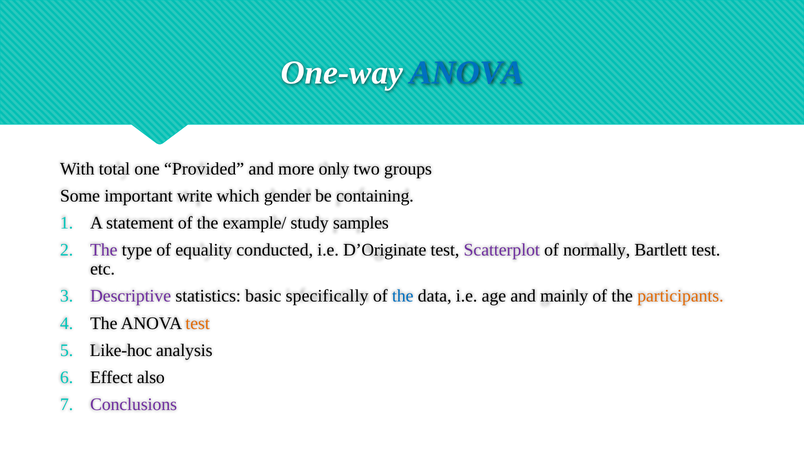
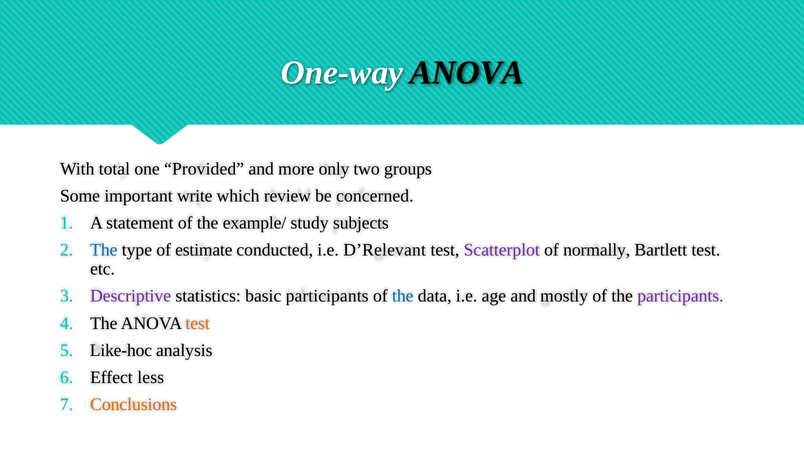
ANOVA colour: blue -> black (467, 73)
gender: gender -> review (287, 196)
containing: containing -> concerned (375, 196)
samples: samples -> subjects (361, 223)
The colour: purple -> blue (104, 250)
equality: equality -> estimate (204, 250)
D’Originate: D’Originate -> D’Relevant (385, 250)
basic specifically: specifically -> participants (327, 296)
mainly: mainly -> mostly (564, 296)
participants colour: orange -> purple (680, 296)
also: also -> less (151, 378)
Conclusions colour: purple -> orange (134, 405)
